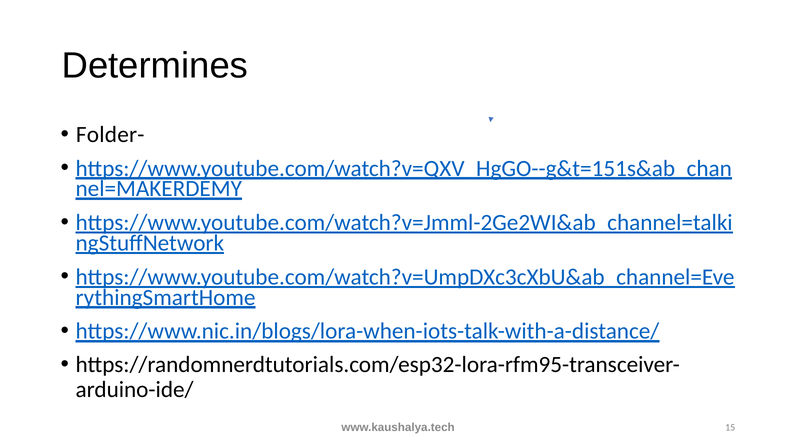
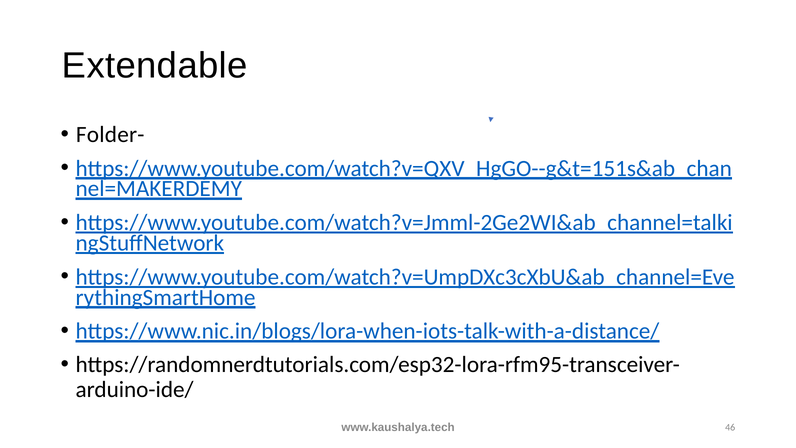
Determines: Determines -> Extendable (155, 66)
15: 15 -> 46 (730, 427)
